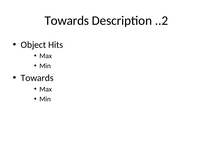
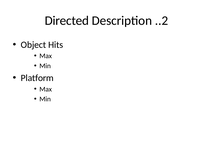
Towards: Towards -> Directed (67, 21)
Towards: Towards -> Platform (37, 78)
